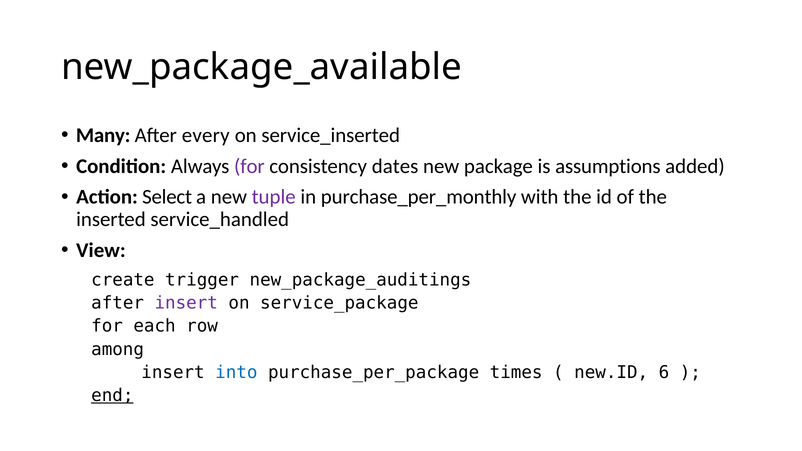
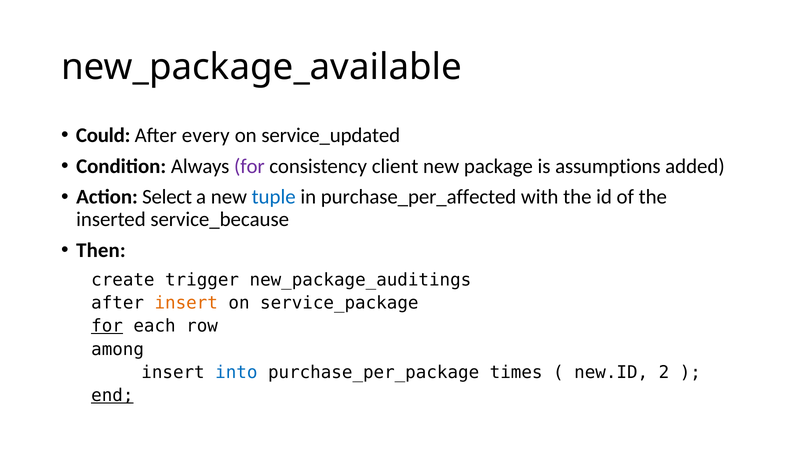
Many: Many -> Could (103, 135)
service_inserted: service_inserted -> service_updated (331, 135)
dates: dates -> client (395, 166)
tuple colour: purple -> blue (274, 197)
purchase_per_monthly: purchase_per_monthly -> purchase_per_affected (419, 197)
service_handled: service_handled -> service_because (220, 220)
View: View -> Then (101, 251)
insert colour: purple -> orange (186, 303)
for underline: none -> present (107, 326)
6: 6 -> 2 (664, 372)
